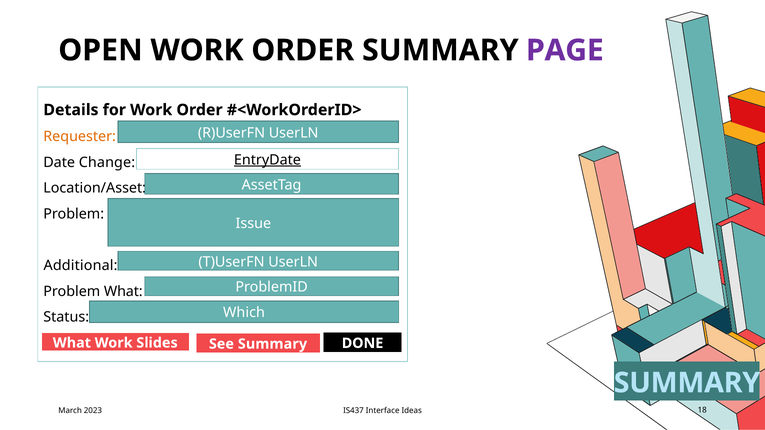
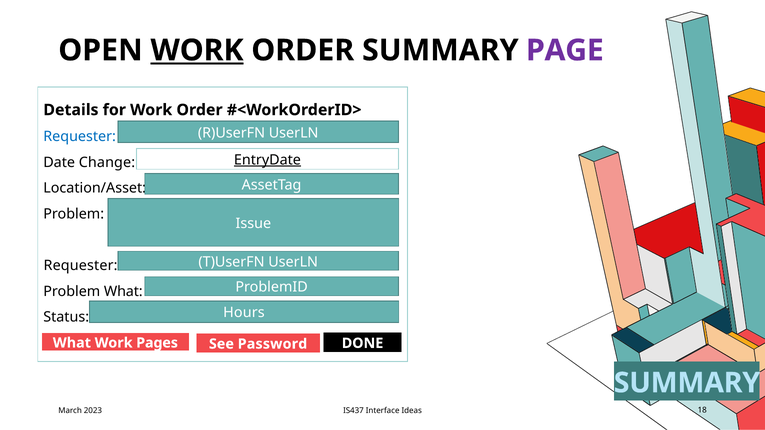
WORK underline: none -> present (197, 50)
Requester colour: orange -> blue (80, 137)
Additional: Additional -> Requester (81, 266)
Which: Which -> Hours (244, 313)
Slides: Slides -> Pages (157, 343)
See Summary: Summary -> Password (272, 344)
